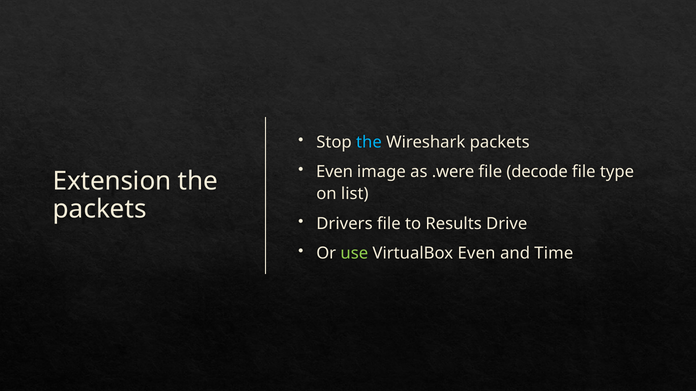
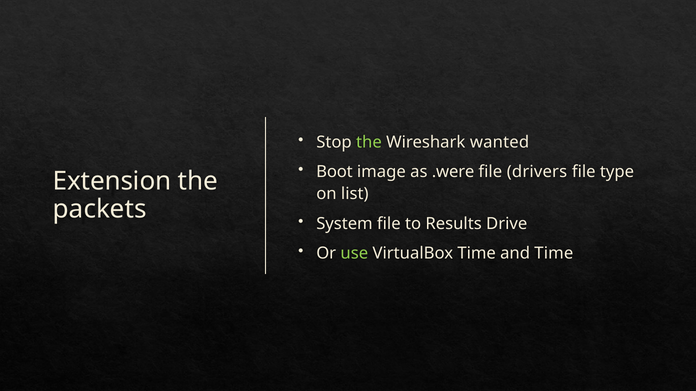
the colour: light blue -> light green (369, 142)
Wireshark packets: packets -> wanted (500, 142)
Even: Even -> Boot (335, 172)
decode: decode -> drivers (537, 172)
Drivers: Drivers -> System (344, 224)
VirtualBox Even: Even -> Time (477, 254)
